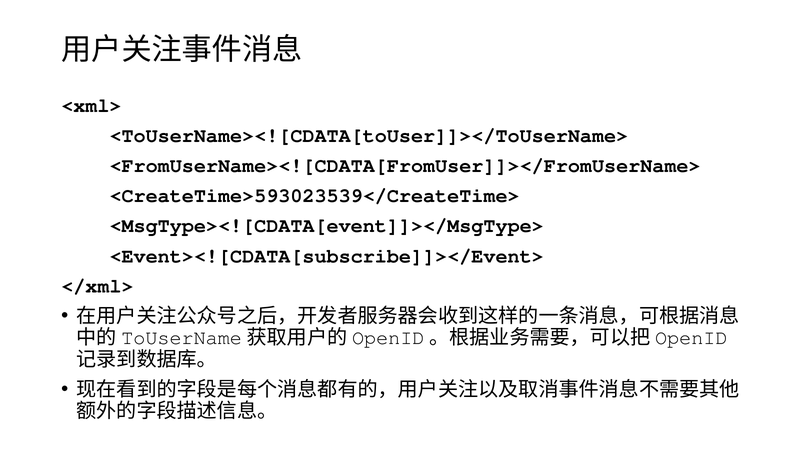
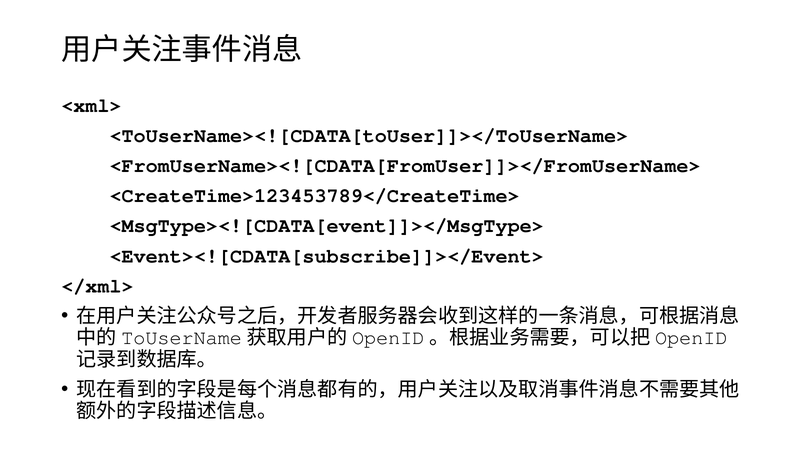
<CreateTime>593023539</CreateTime>: <CreateTime>593023539</CreateTime> -> <CreateTime>123453789</CreateTime> (315, 196)
